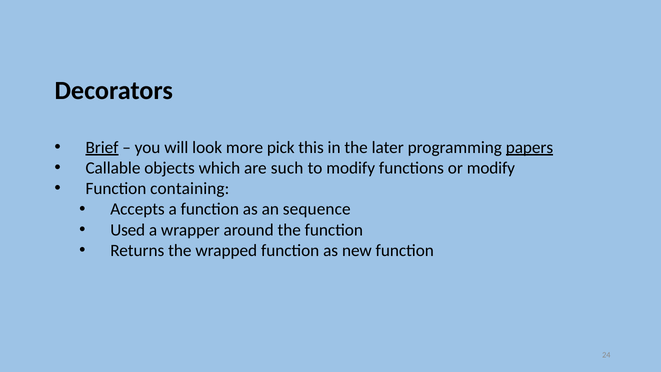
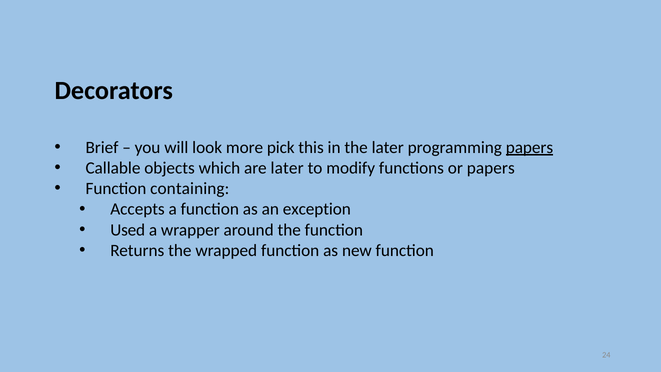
Brief underline: present -> none (102, 147)
are such: such -> later (287, 168)
or modify: modify -> papers (491, 168)
sequence: sequence -> exception (317, 209)
